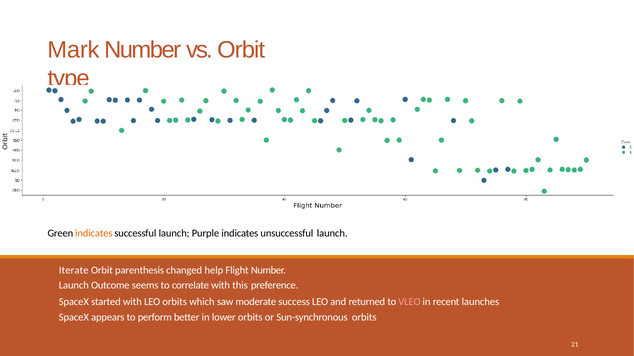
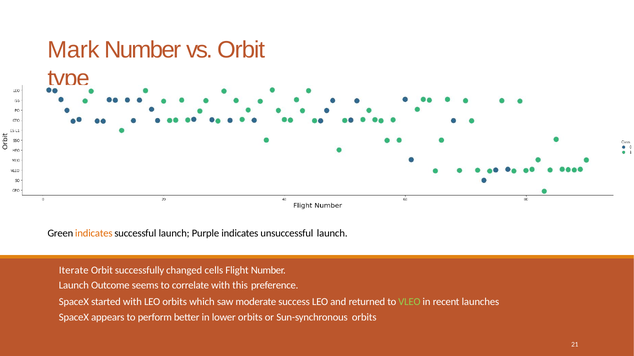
parenthesis: parenthesis -> successfully (140, 271)
help: help -> cells (214, 271)
VLEO colour: pink -> light green (409, 302)
